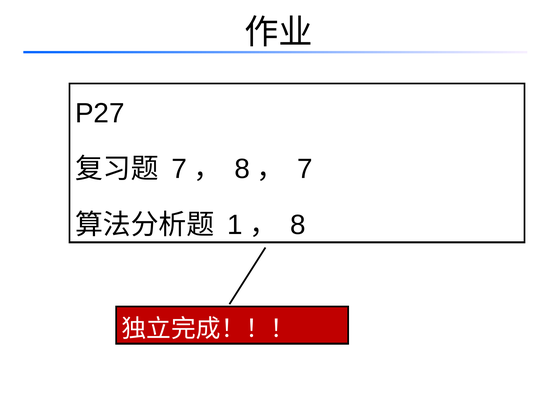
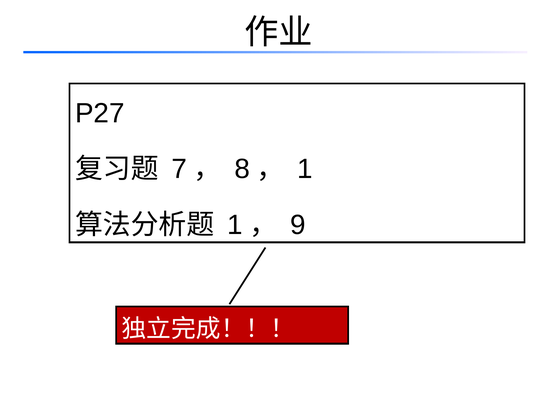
7: 7 -> 1 (305, 169)
8: 8 -> 9 (298, 225)
